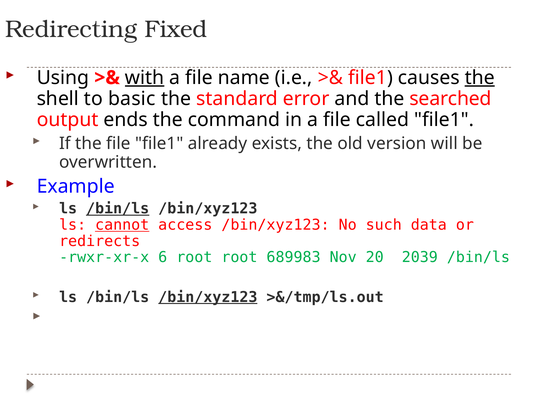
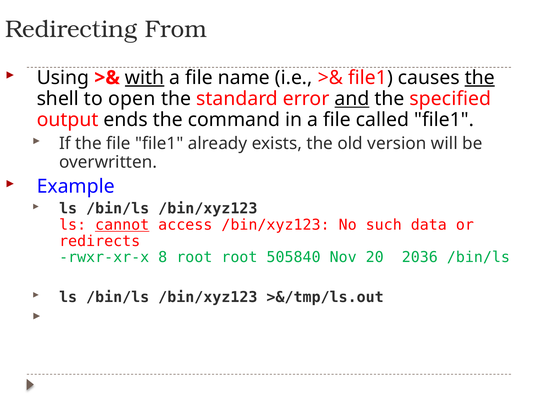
Fixed: Fixed -> From (176, 29)
basic: basic -> open (132, 99)
and underline: none -> present (352, 99)
searched: searched -> specified (450, 99)
/bin/ls underline: present -> none (118, 208)
6: 6 -> 8 (163, 257)
689983: 689983 -> 505840 (294, 257)
2039: 2039 -> 2036 (420, 257)
/bin/xyz123 underline: present -> none (208, 297)
